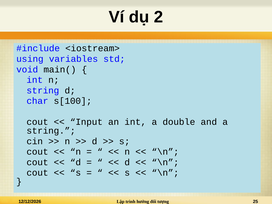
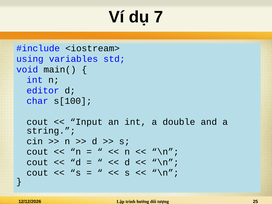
2: 2 -> 7 (159, 17)
string: string -> editor (43, 90)
